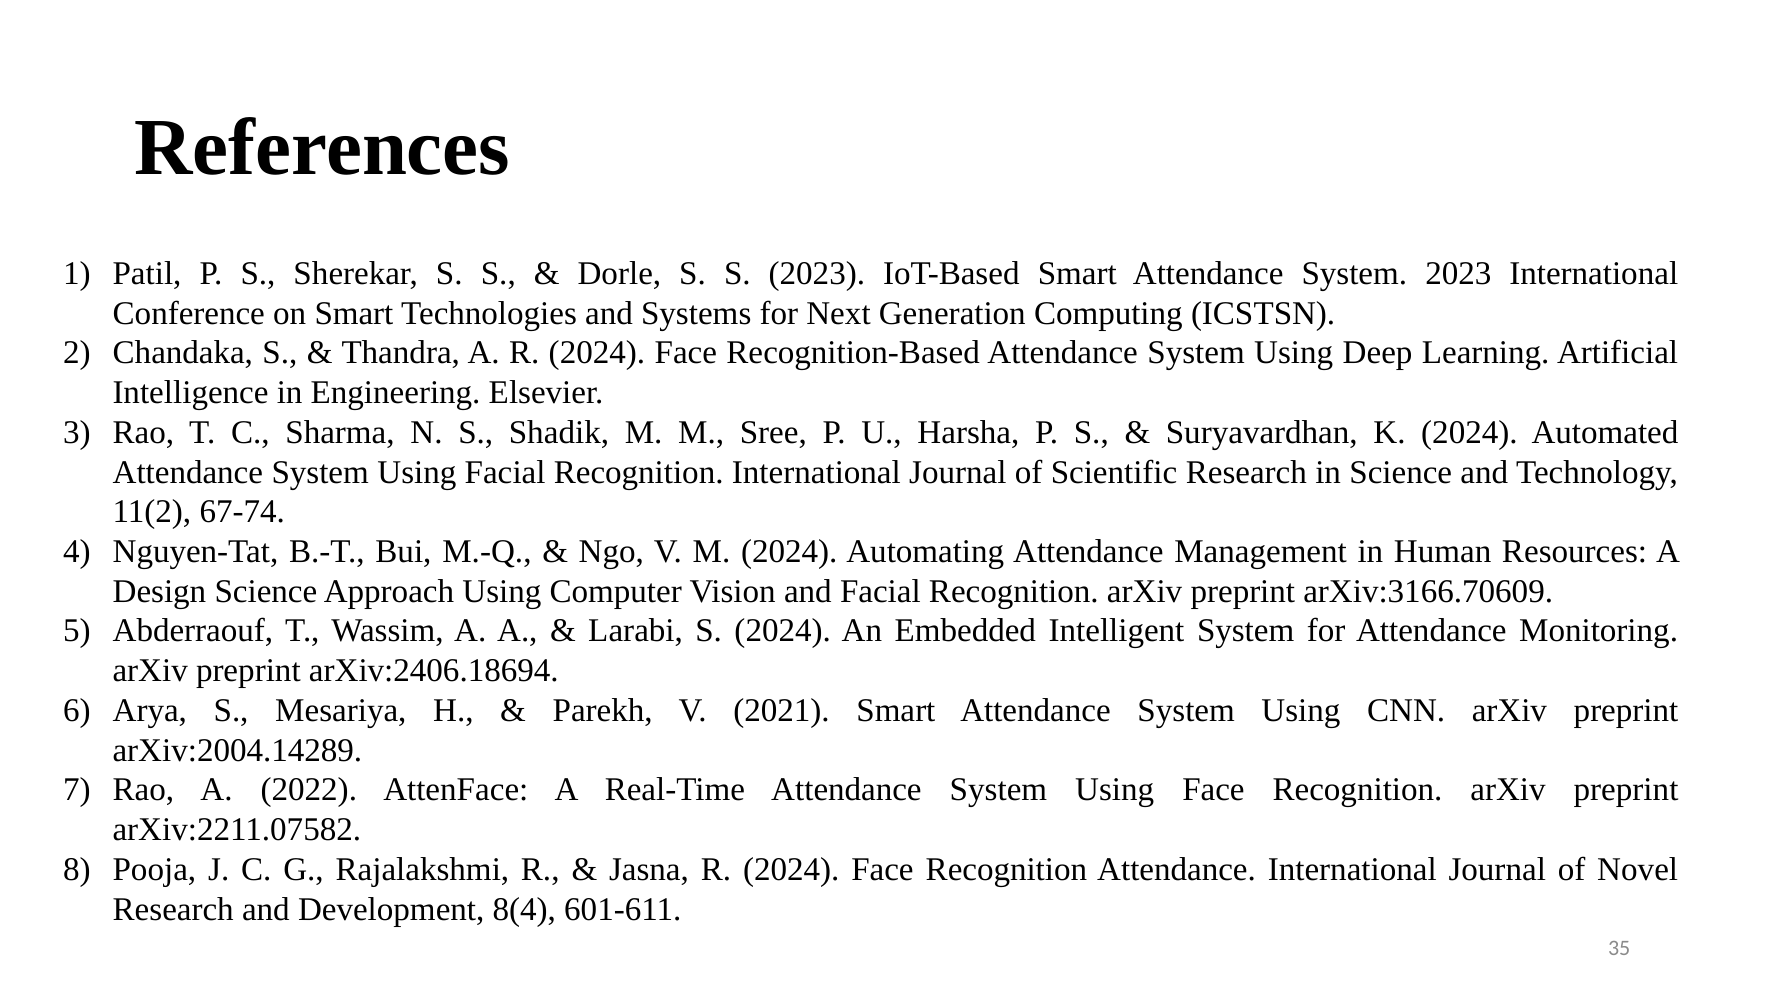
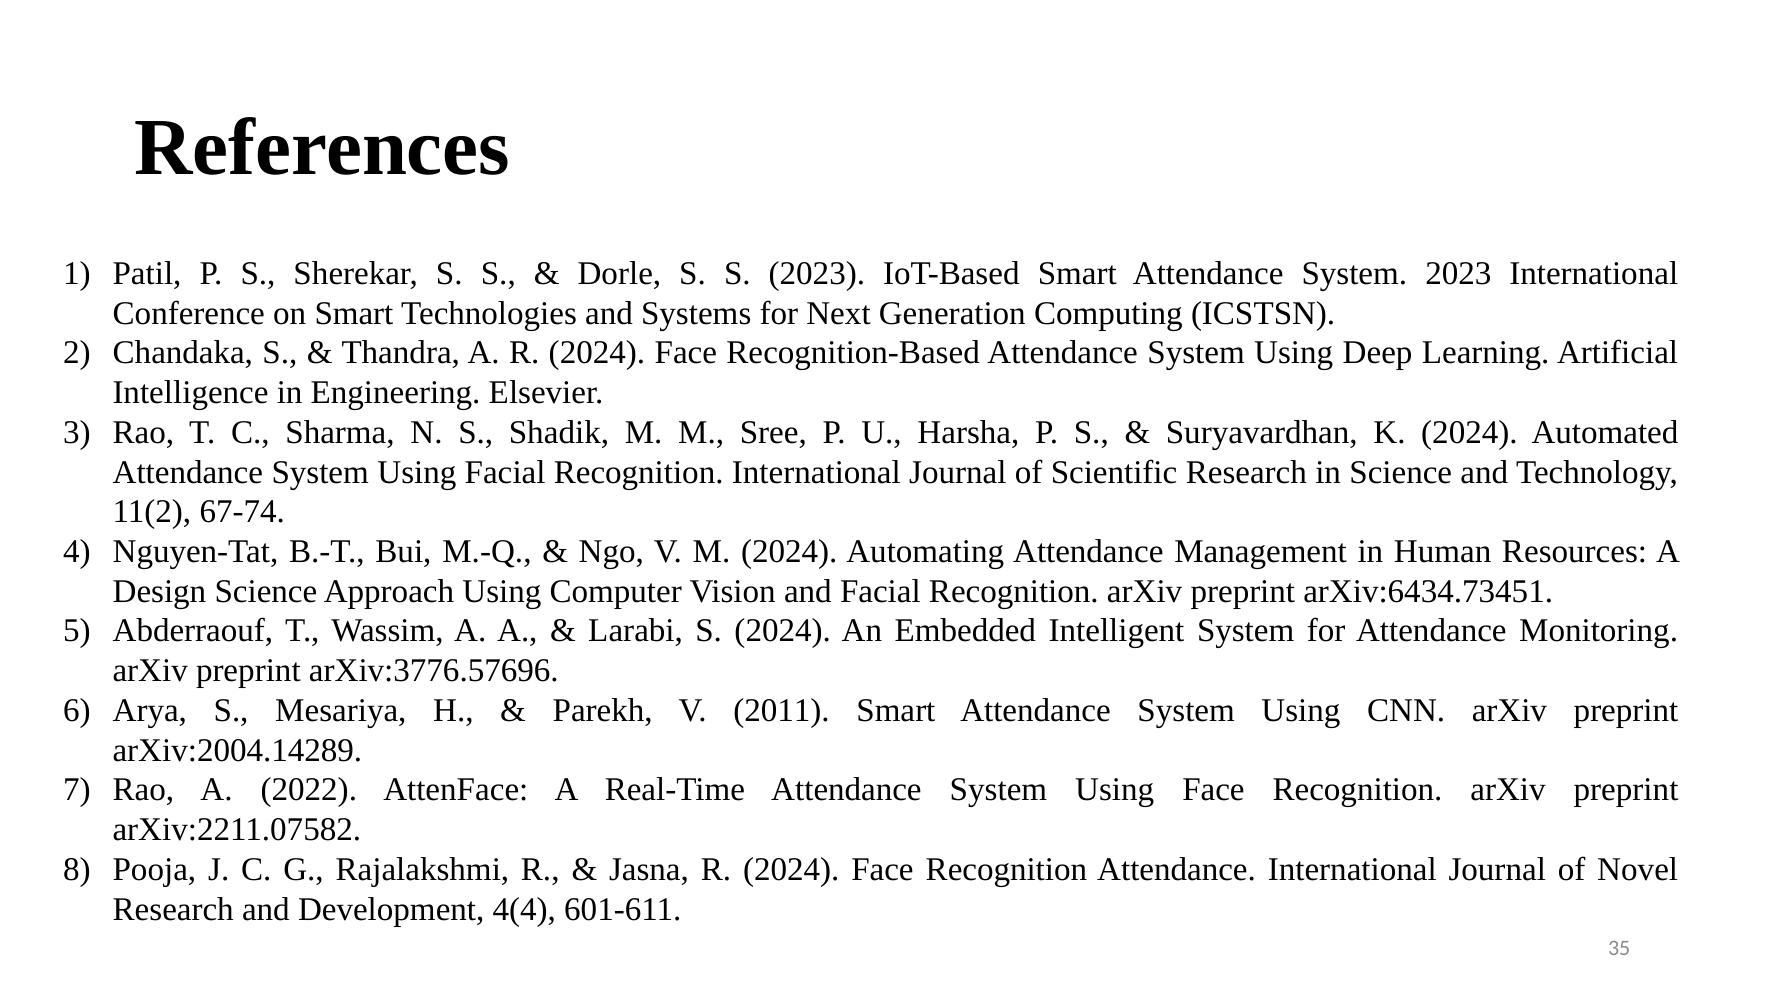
arXiv:3166.70609: arXiv:3166.70609 -> arXiv:6434.73451 (1428, 591)
arXiv:2406.18694: arXiv:2406.18694 -> arXiv:3776.57696 (434, 671)
2021: 2021 -> 2011 (782, 710)
8(4: 8(4 -> 4(4 (524, 909)
